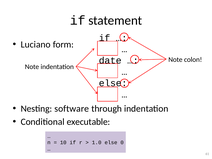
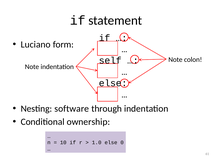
date: date -> self (110, 61)
executable: executable -> ownership (88, 122)
